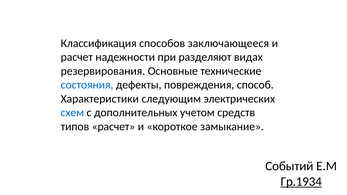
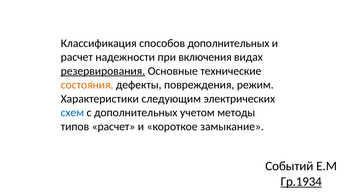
способов заключающееся: заключающееся -> дополнительных (228, 43)
разделяют: разделяют -> включения (205, 57)
резервирования underline: none -> present (103, 71)
состояния colour: blue -> orange (87, 85)
способ: способ -> режим (255, 85)
средств: средств -> методы (236, 113)
